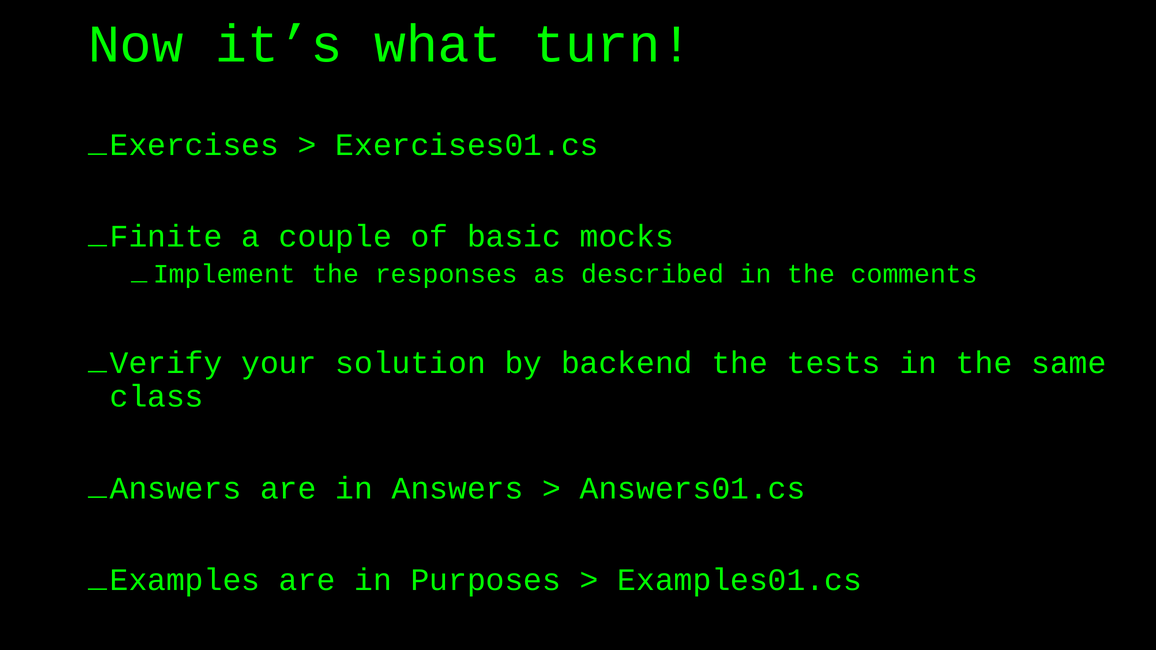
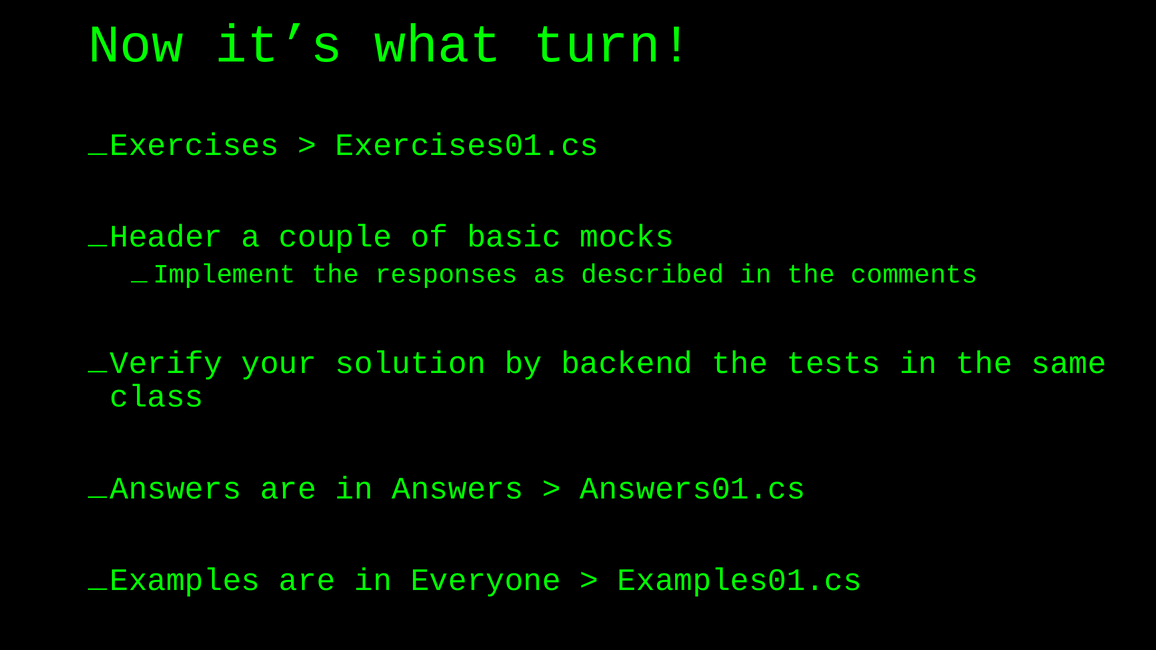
Finite: Finite -> Header (166, 237)
Purposes: Purposes -> Everyone (486, 580)
